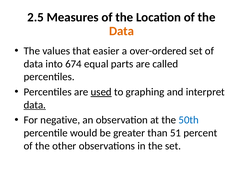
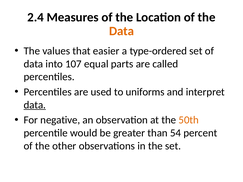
2.5: 2.5 -> 2.4 (36, 17)
over-ordered: over-ordered -> type-ordered (158, 51)
674: 674 -> 107 (73, 64)
used underline: present -> none (101, 92)
graphing: graphing -> uniforms (145, 92)
50th colour: blue -> orange (189, 120)
51: 51 -> 54 (176, 133)
